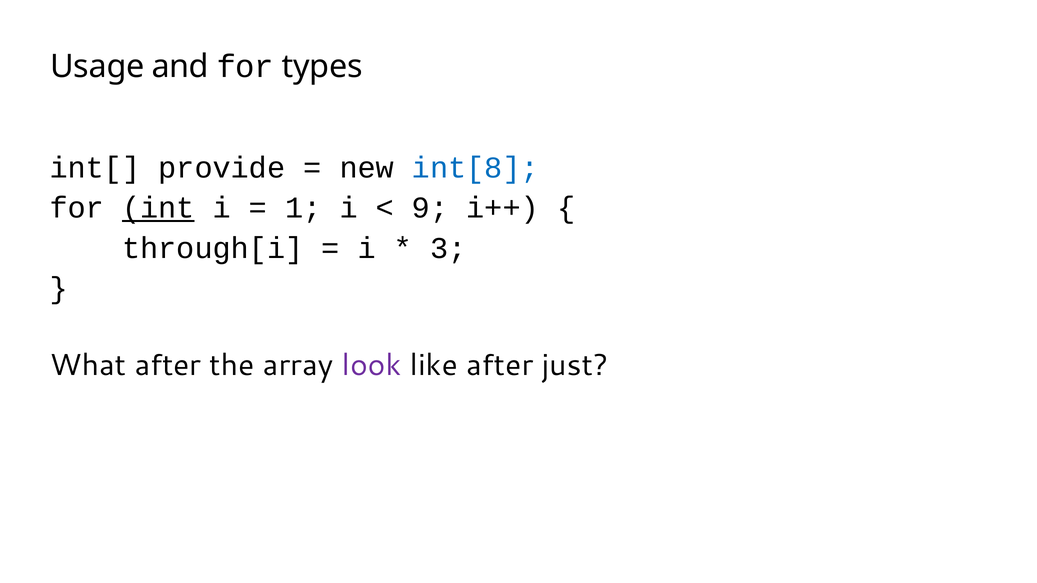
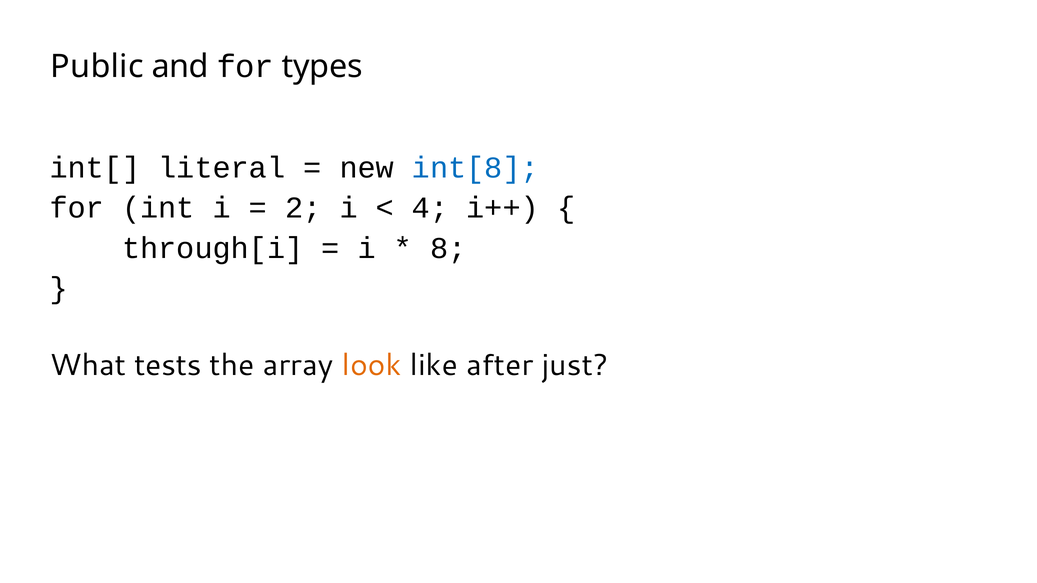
Usage: Usage -> Public (97, 67)
provide: provide -> literal (222, 168)
int underline: present -> none (158, 208)
1: 1 -> 2 (303, 208)
9: 9 -> 4 (430, 208)
3: 3 -> 8 (448, 248)
What after: after -> tests (168, 366)
look colour: purple -> orange (372, 366)
